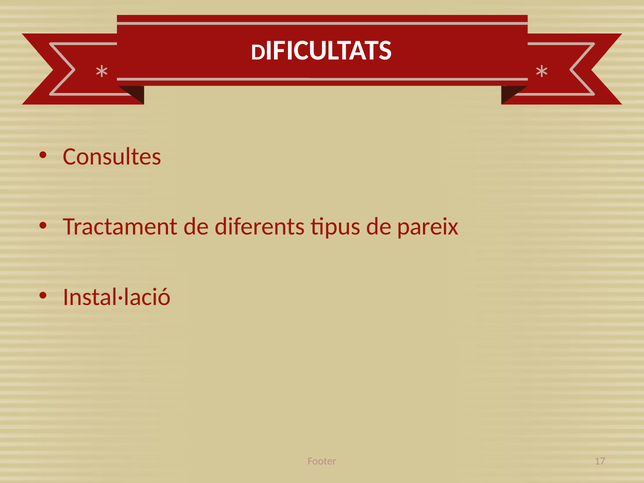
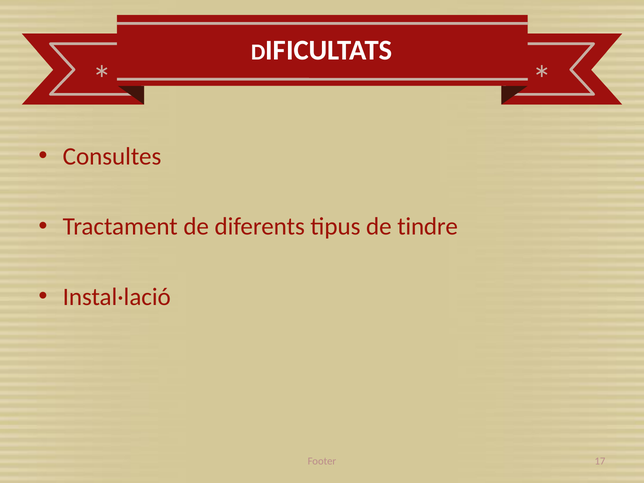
pareix: pareix -> tindre (428, 227)
